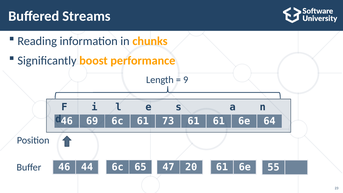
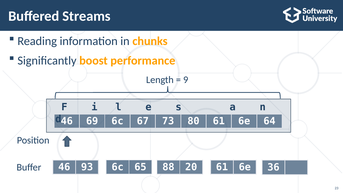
6c 61: 61 -> 67 (143, 121)
73 61: 61 -> 80 (193, 121)
44: 44 -> 93 (87, 167)
47: 47 -> 88 (168, 167)
55: 55 -> 36 (273, 167)
